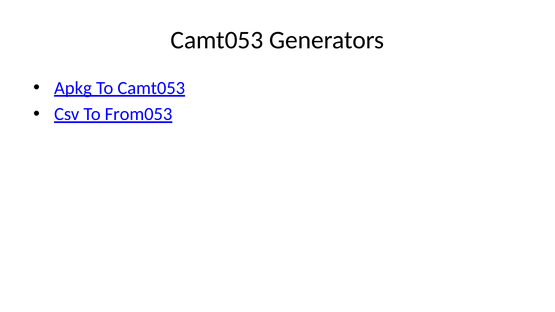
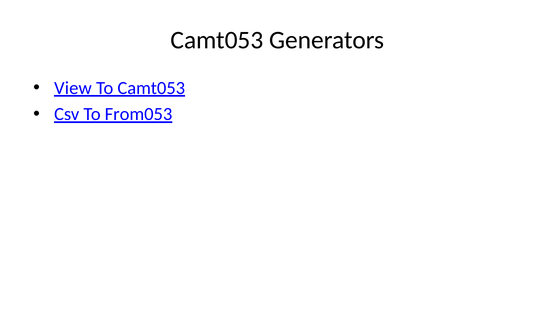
Apkg: Apkg -> View (73, 88)
